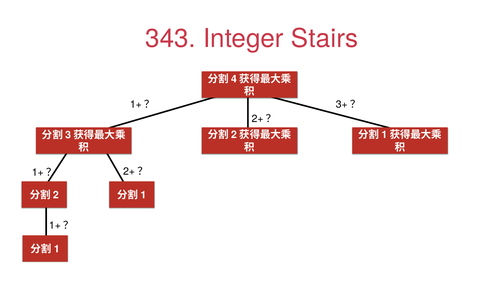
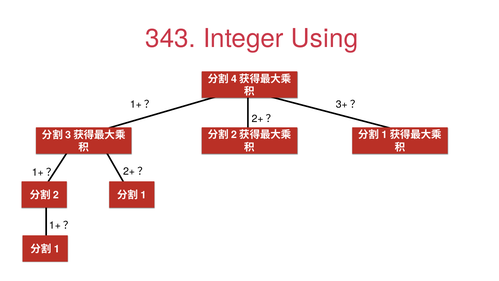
Stairs: Stairs -> Using (324, 38)
